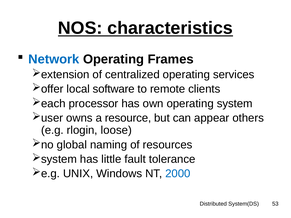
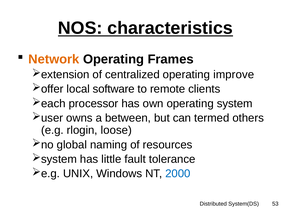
Network colour: blue -> orange (54, 59)
services: services -> improve (234, 75)
resource: resource -> between (128, 118)
appear: appear -> termed (212, 118)
